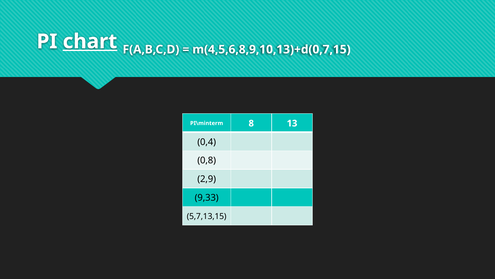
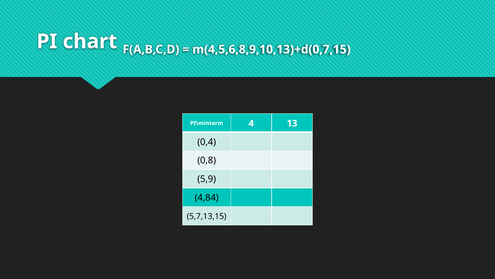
chart underline: present -> none (90, 41)
8: 8 -> 4 (251, 123)
2,9: 2,9 -> 5,9 (207, 179)
9,33: 9,33 -> 4,84 (207, 197)
